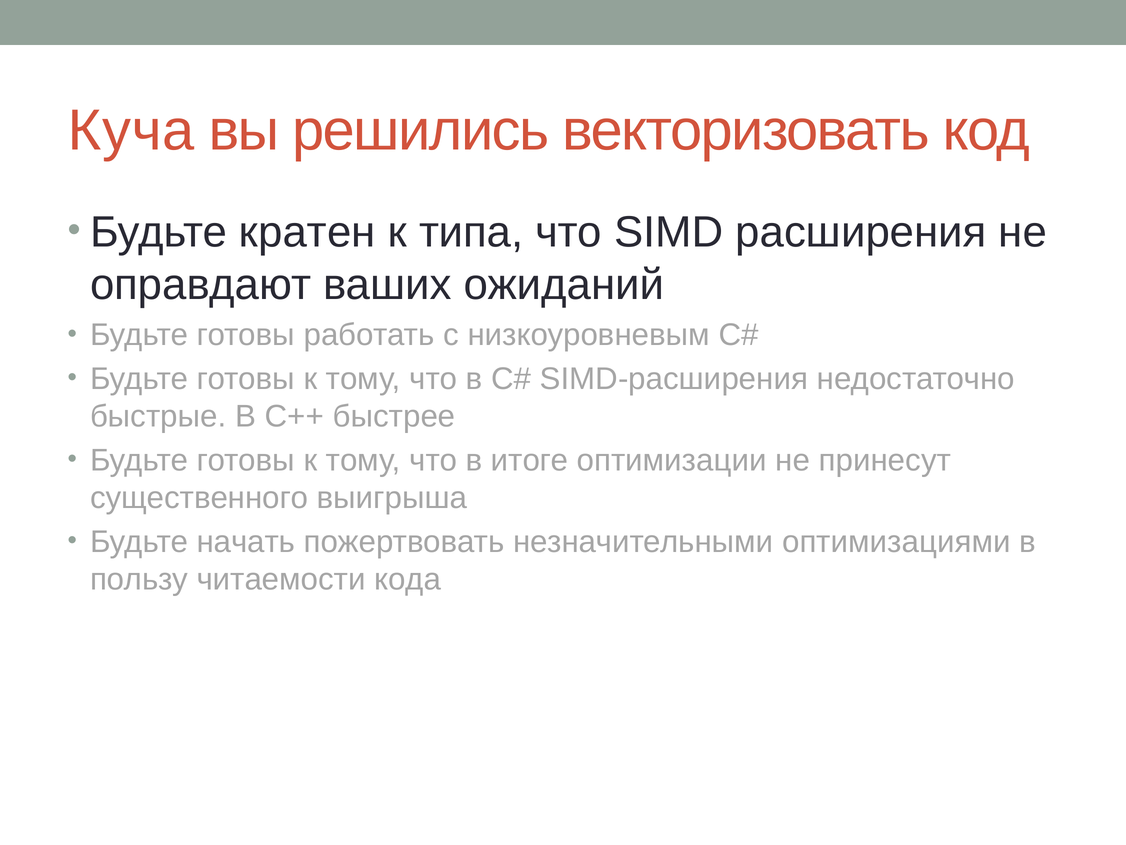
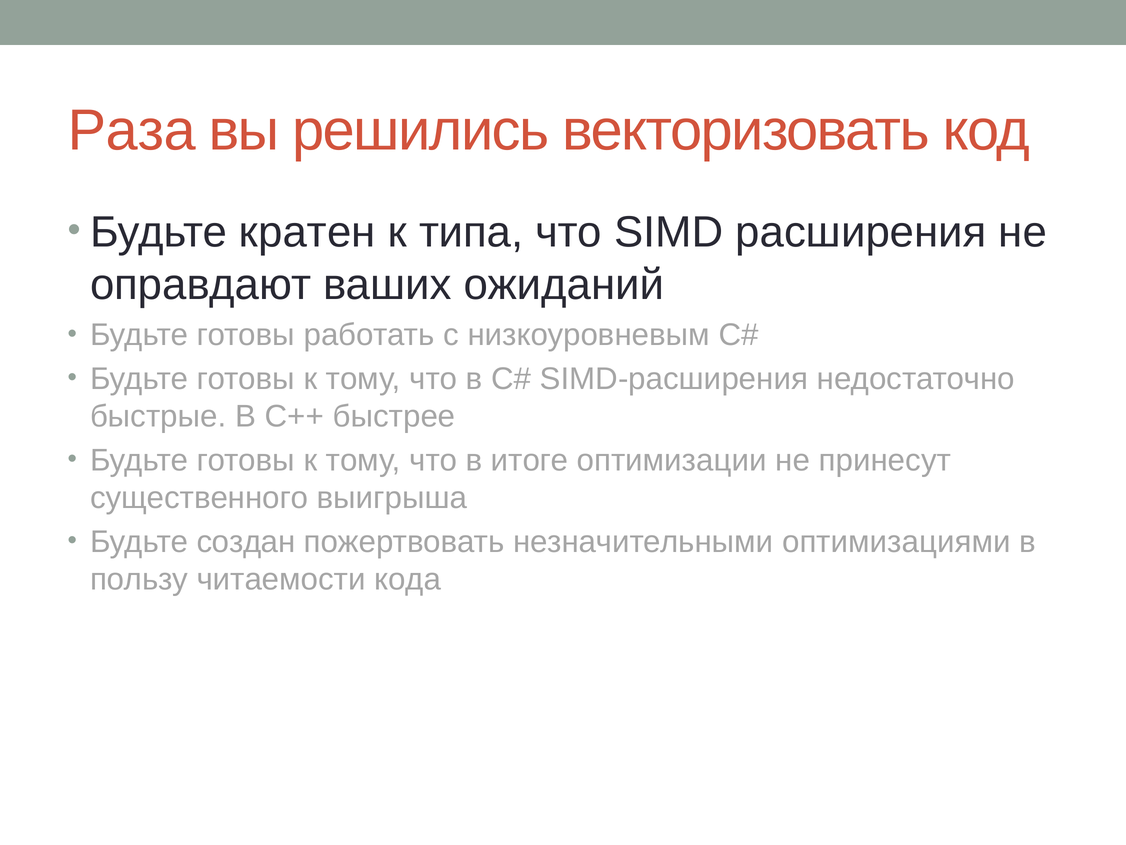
Куча: Куча -> Раза (132, 131)
начать: начать -> создан (246, 542)
